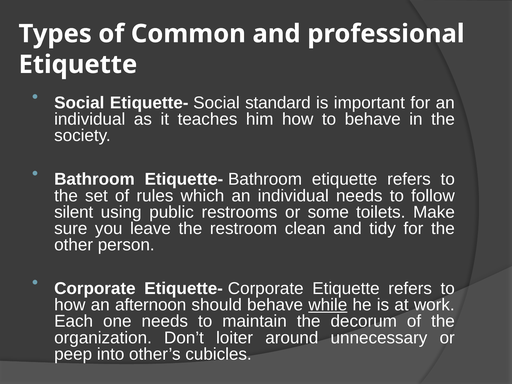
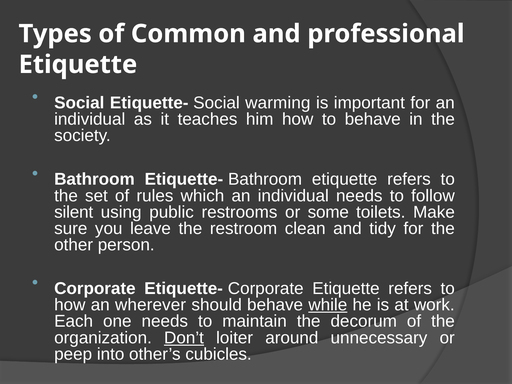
standard: standard -> warming (278, 103)
afternoon: afternoon -> wherever (151, 305)
Don’t underline: none -> present (184, 338)
